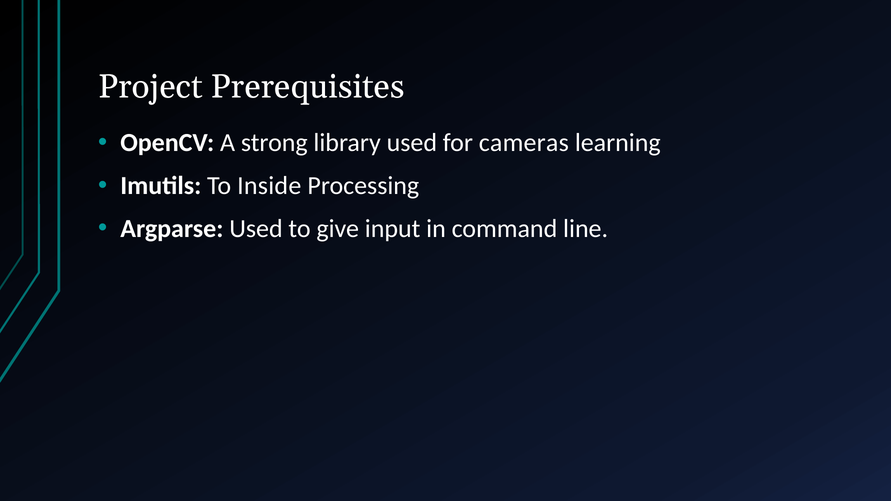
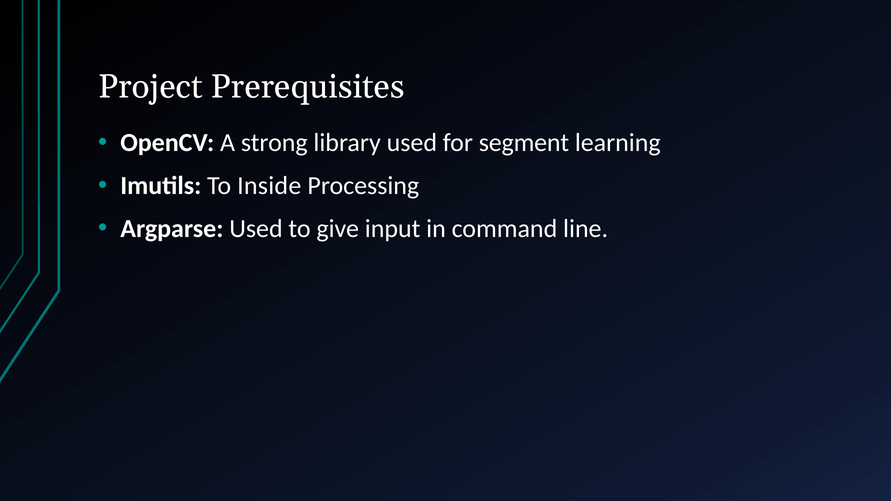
cameras: cameras -> segment (524, 143)
